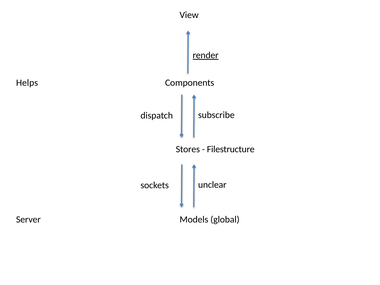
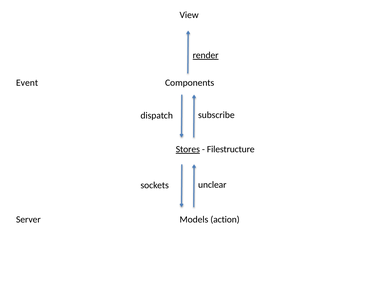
Helps: Helps -> Event (27, 83)
Stores underline: none -> present (188, 149)
global: global -> action (225, 219)
